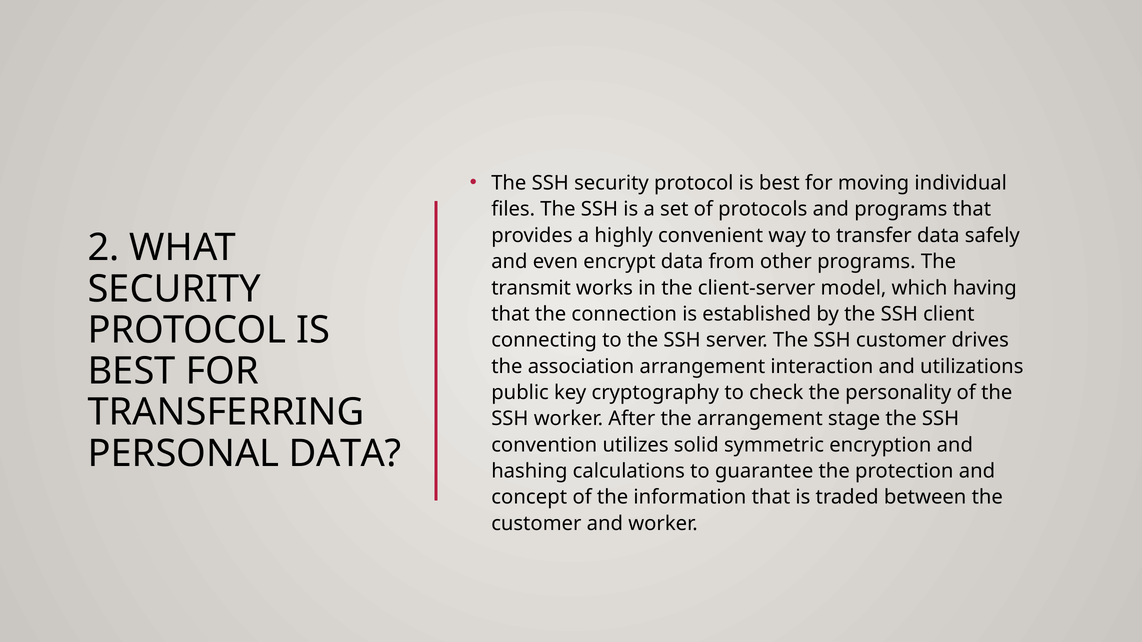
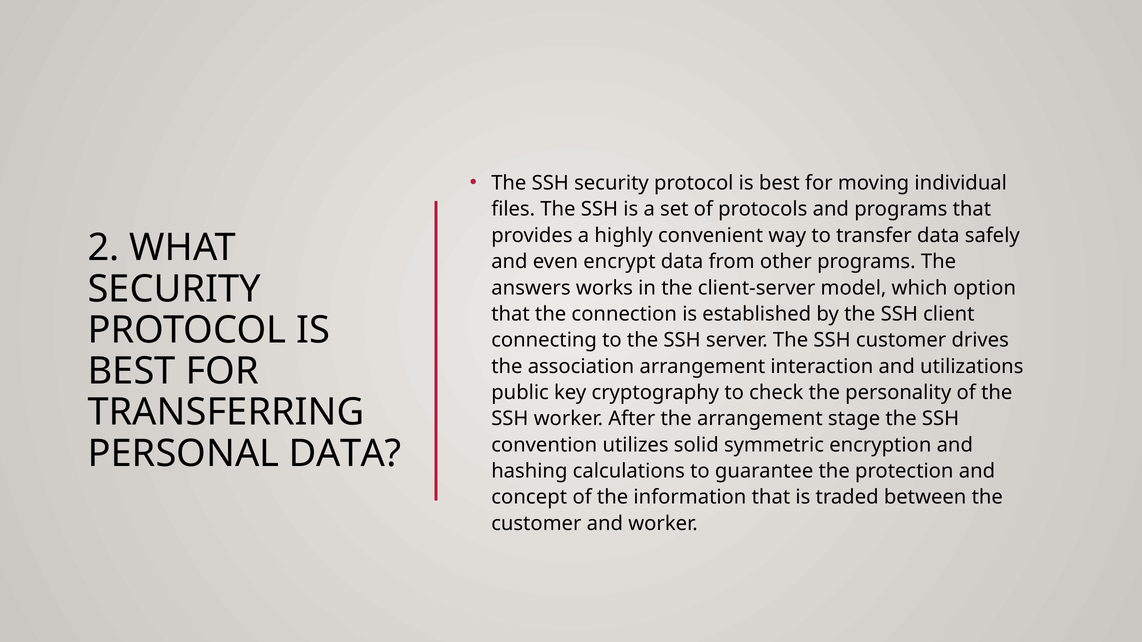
transmit: transmit -> answers (531, 288)
having: having -> option (985, 288)
